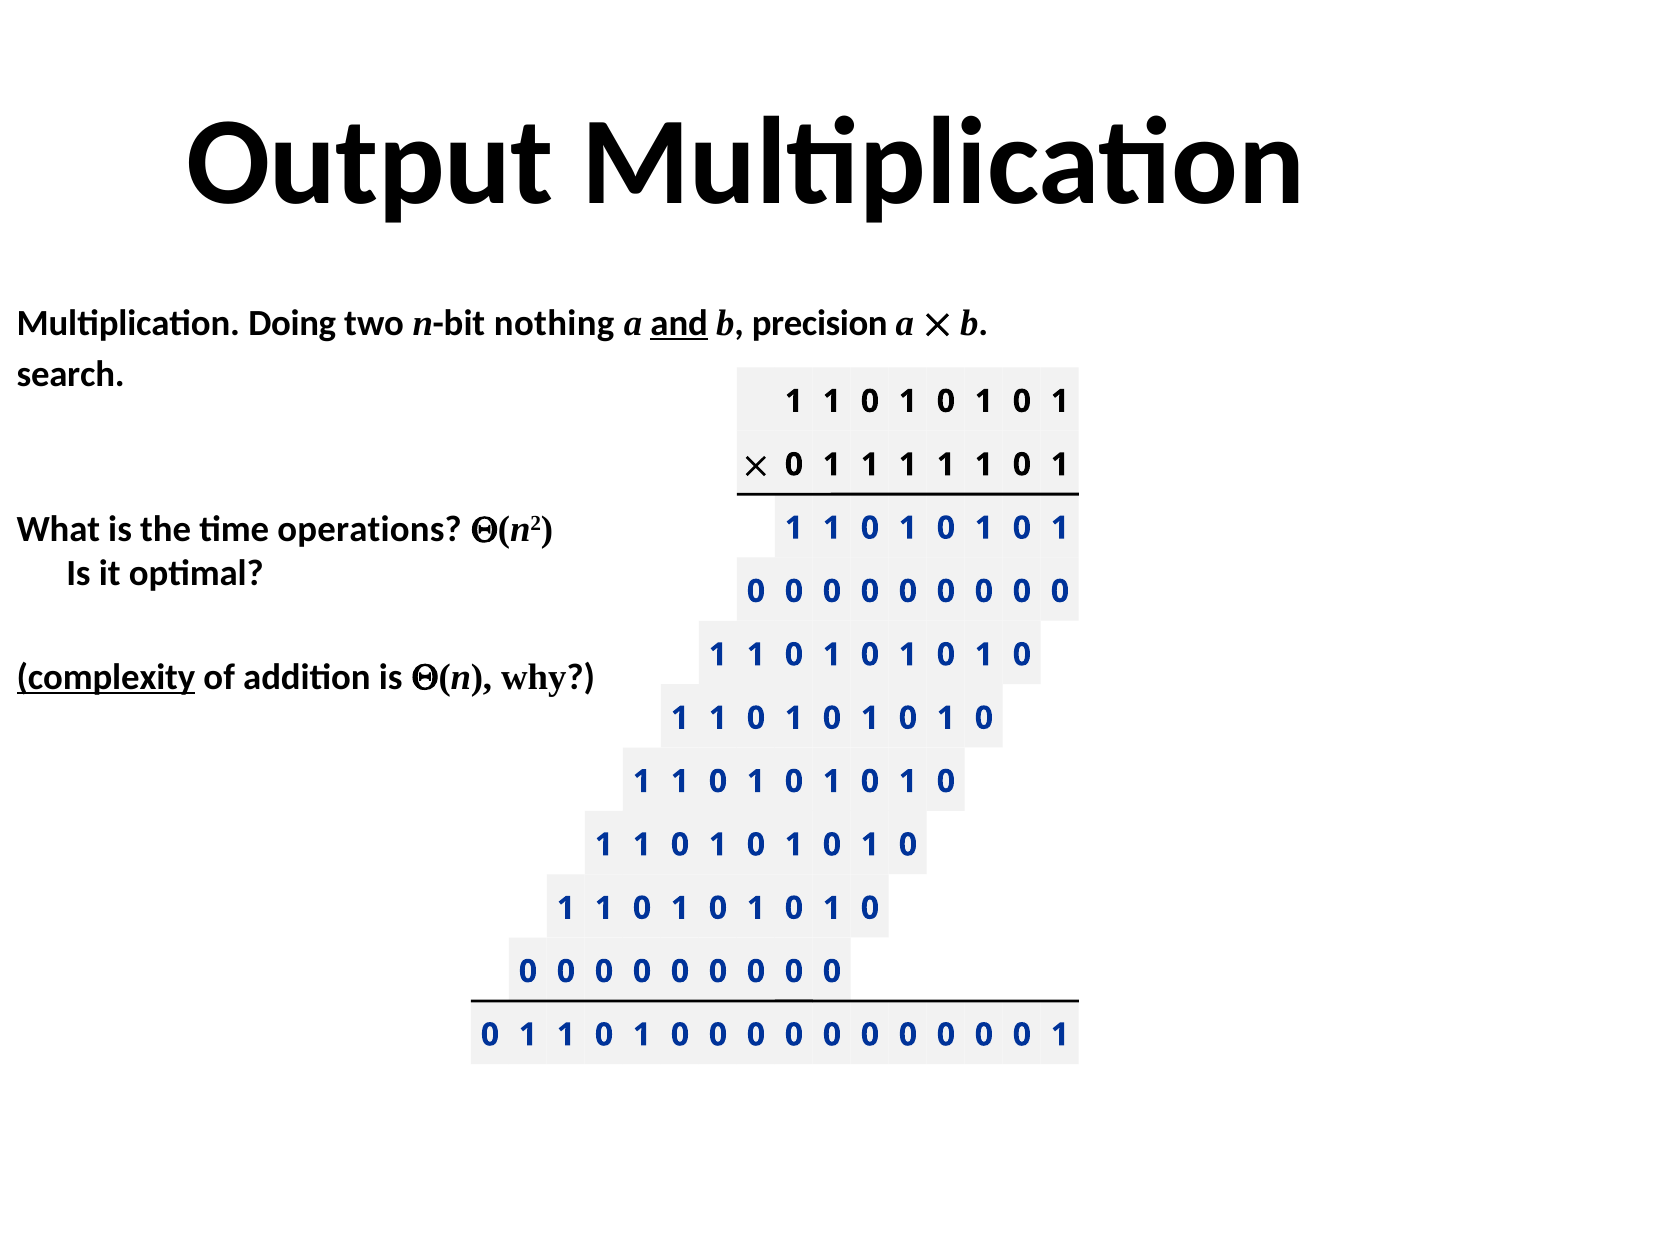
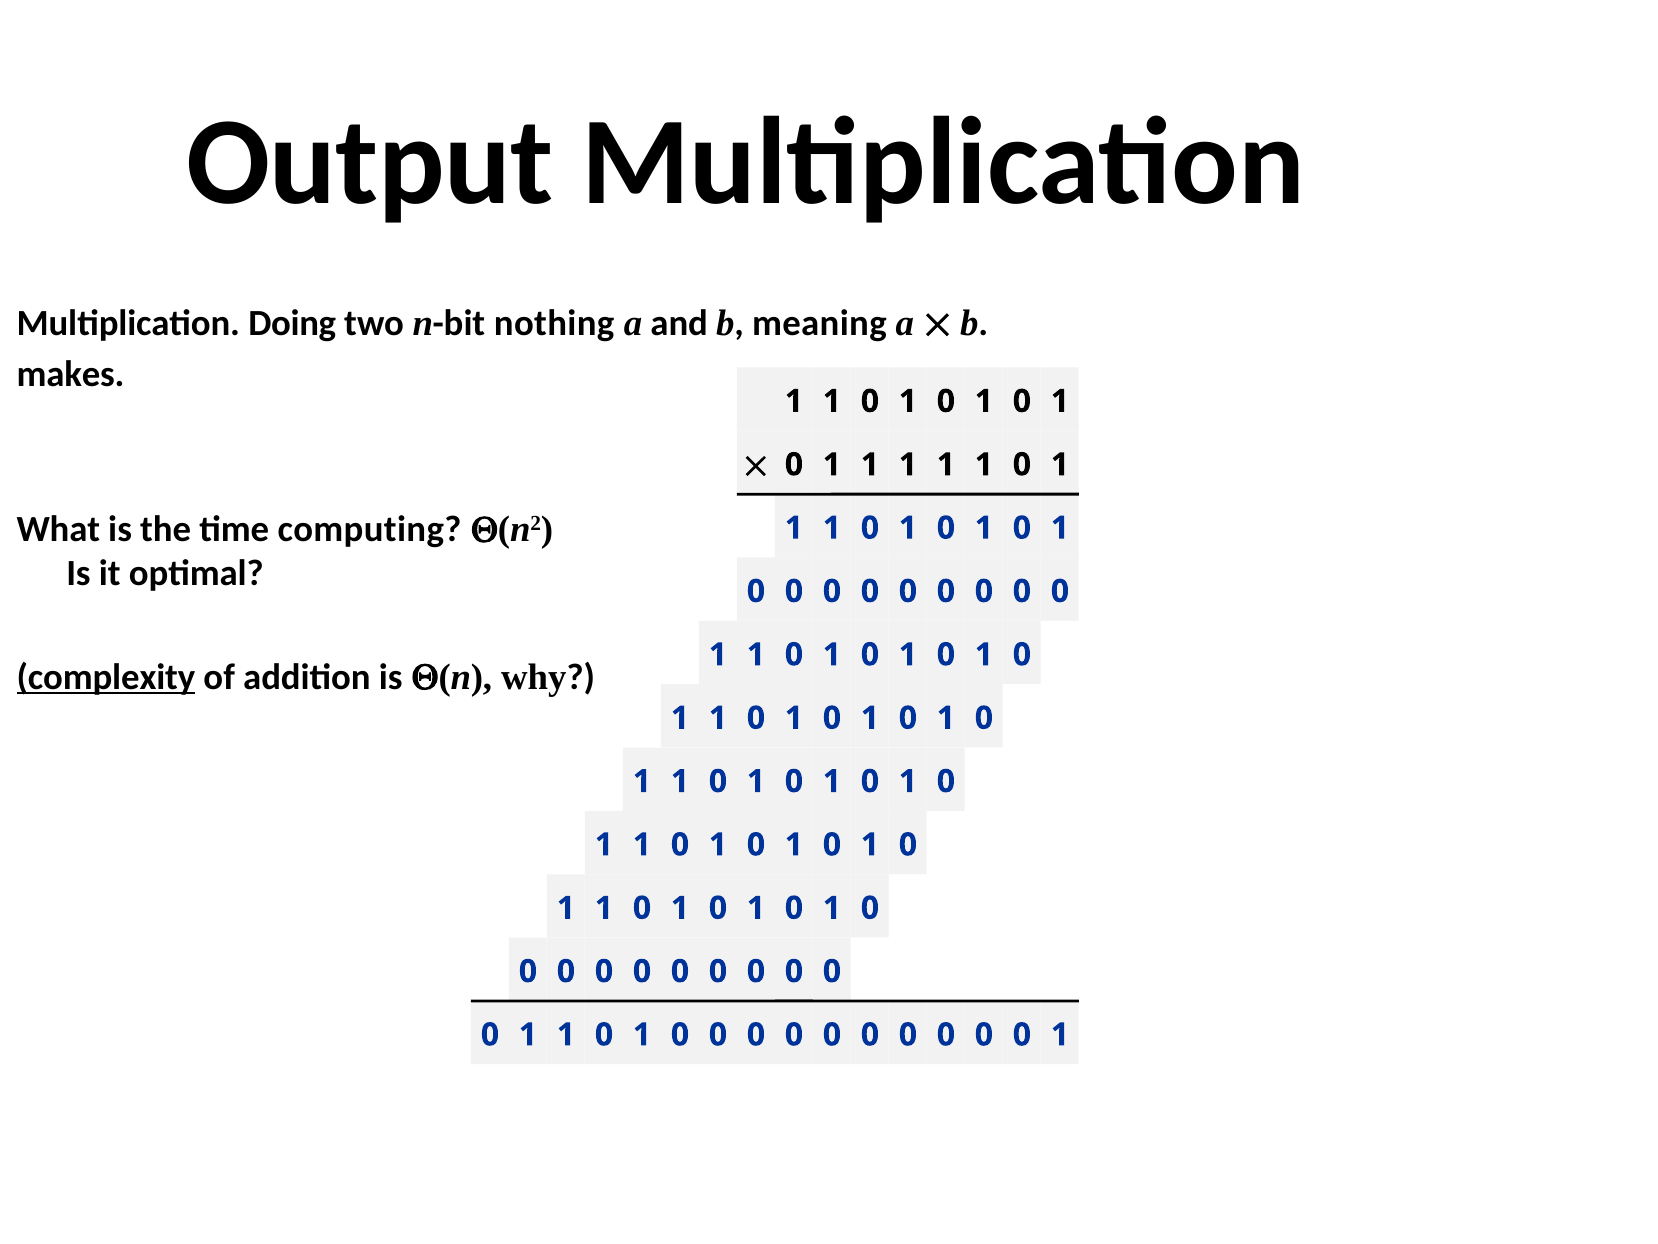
and underline: present -> none (679, 323)
precision: precision -> meaning (819, 323)
search: search -> makes (71, 375)
operations: operations -> computing (369, 529)
